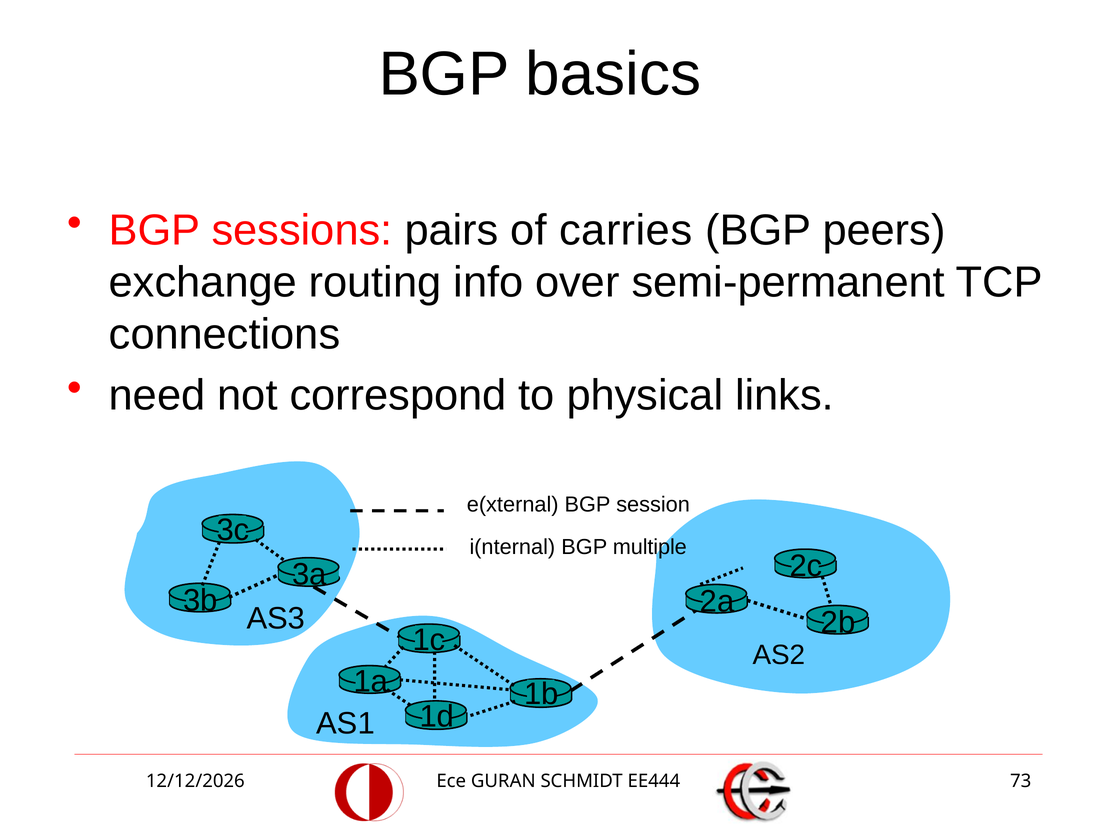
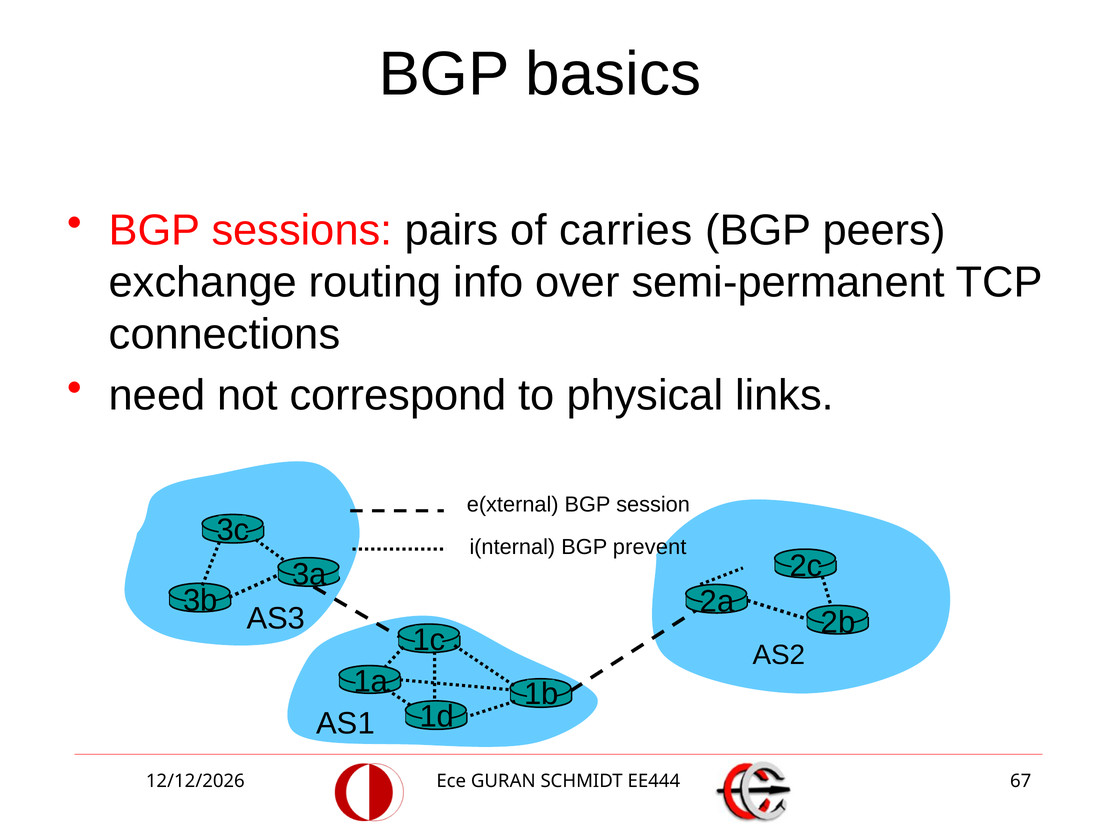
multiple: multiple -> prevent (650, 547)
73: 73 -> 67 (1021, 781)
